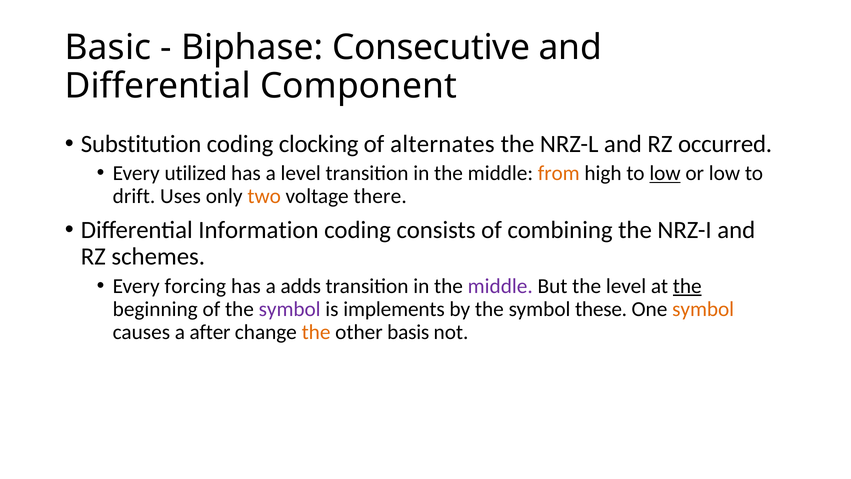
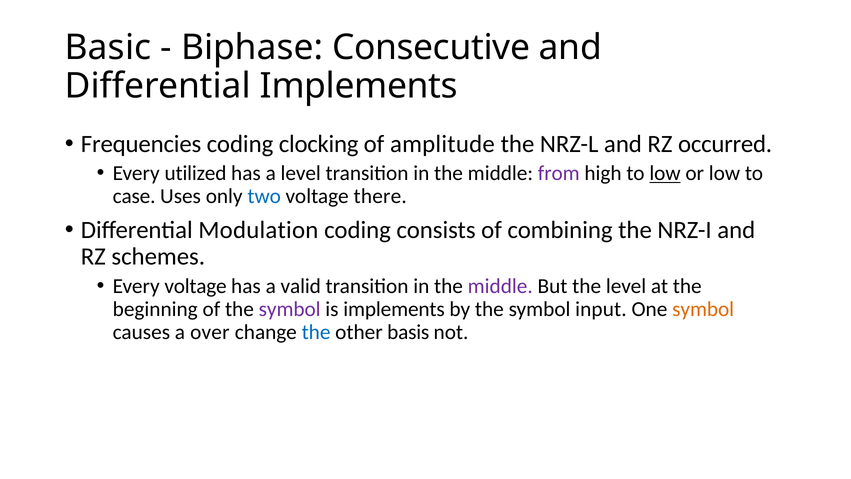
Differential Component: Component -> Implements (359, 86)
Substitution: Substitution -> Frequencies (141, 144)
alternates: alternates -> amplitude (442, 144)
from colour: orange -> purple (559, 173)
drift: drift -> case (134, 196)
two colour: orange -> blue (264, 196)
Information: Information -> Modulation (258, 230)
Every forcing: forcing -> voltage (196, 286)
adds: adds -> valid (301, 286)
the underline: present -> none (687, 286)
these: these -> input (601, 309)
after: after -> over (210, 332)
the colour: orange -> blue (316, 332)
